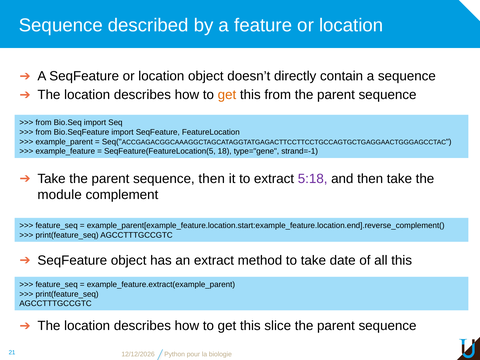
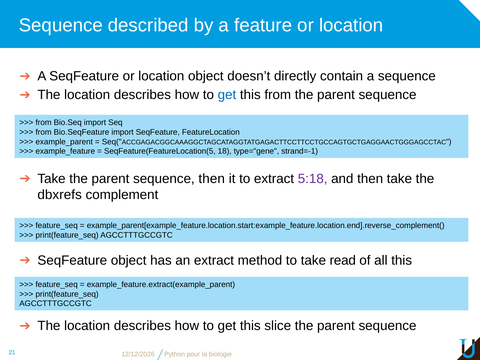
get colour: orange -> blue (227, 95)
module: module -> dbxrefs (60, 195)
date: date -> read (343, 260)
